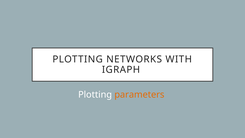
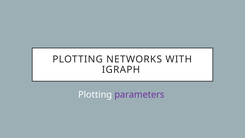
parameters colour: orange -> purple (139, 95)
